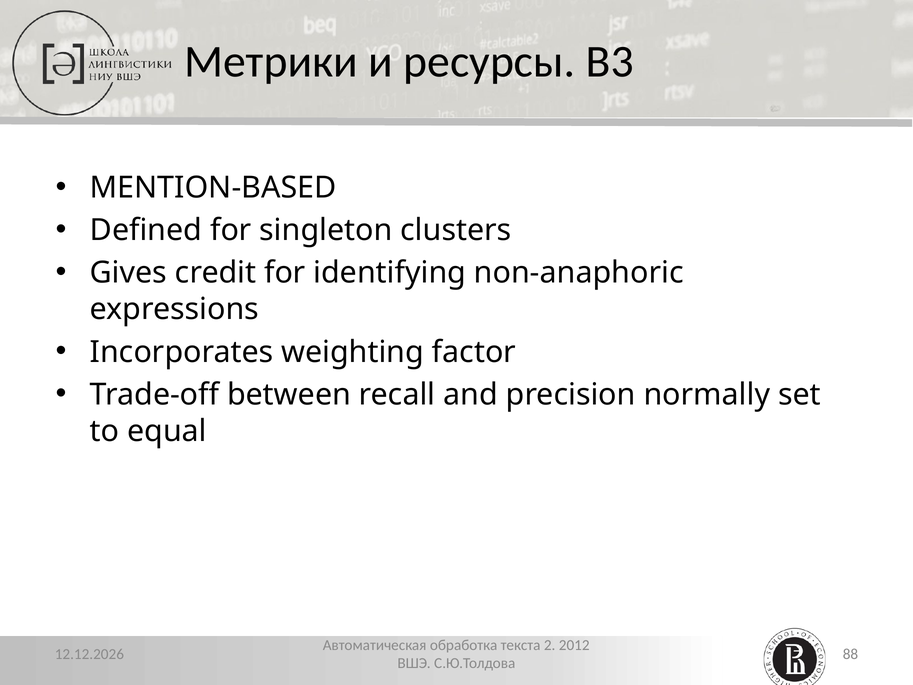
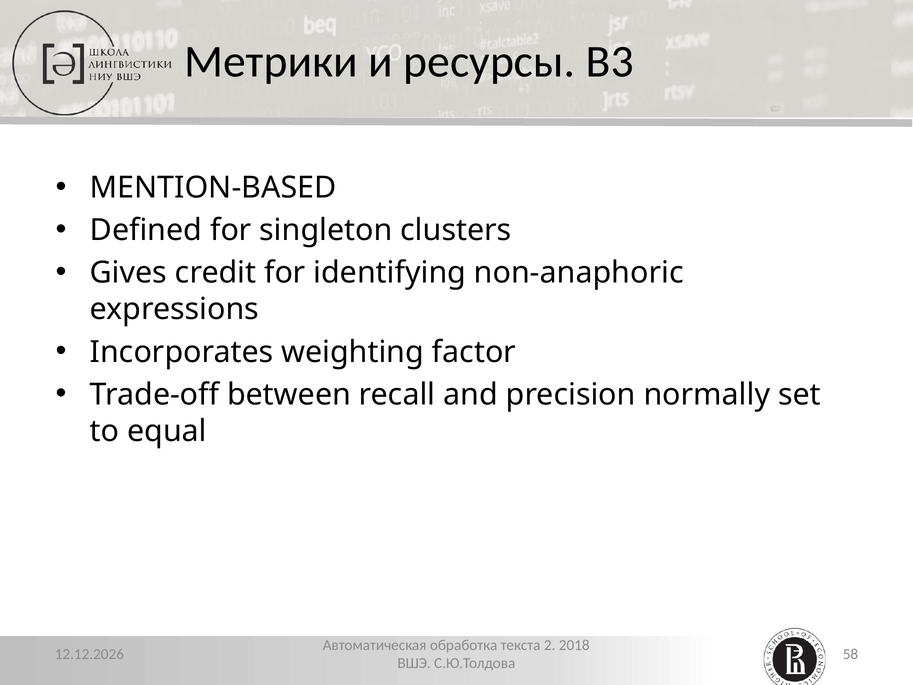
2012: 2012 -> 2018 (574, 645)
88: 88 -> 58 (851, 654)
